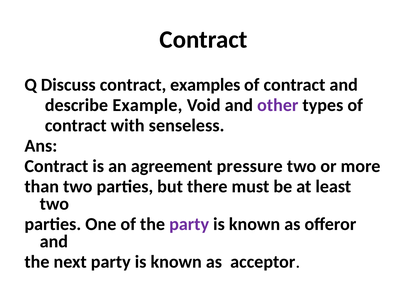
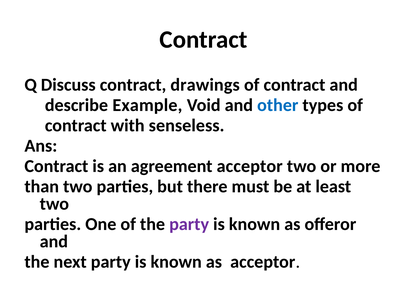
examples: examples -> drawings (205, 85)
other colour: purple -> blue (278, 105)
agreement pressure: pressure -> acceptor (250, 166)
